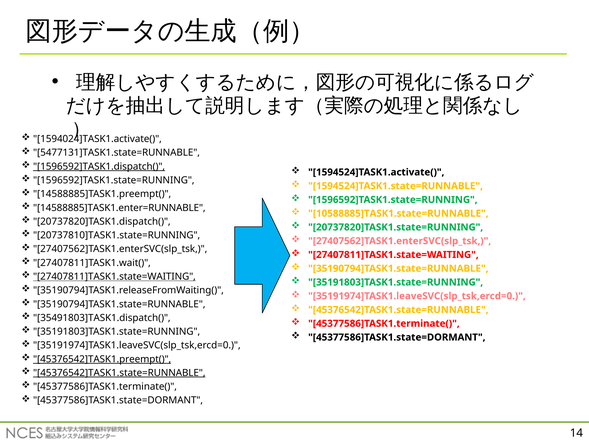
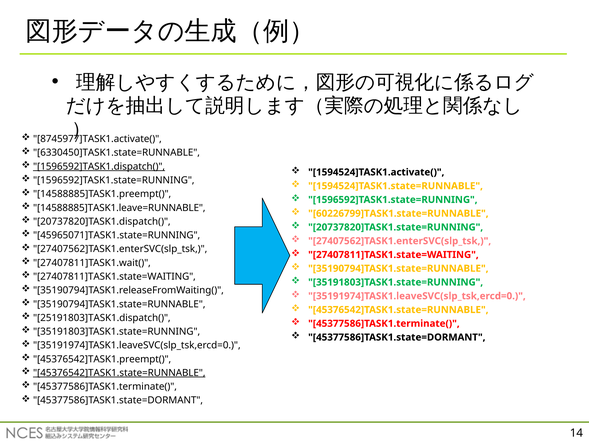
1594024]TASK1.activate(: 1594024]TASK1.activate( -> 8745977]TASK1.activate( (97, 139)
5477131]TASK1.state=RUNNABLE: 5477131]TASK1.state=RUNNABLE -> 6330450]TASK1.state=RUNNABLE (117, 153)
14588885]TASK1.enter=RUNNABLE: 14588885]TASK1.enter=RUNNABLE -> 14588885]TASK1.leave=RUNNABLE (119, 208)
10588885]TASK1.state=RUNNABLE: 10588885]TASK1.state=RUNNABLE -> 60226799]TASK1.state=RUNNABLE (398, 213)
20737810]TASK1.state=RUNNING: 20737810]TASK1.state=RUNNING -> 45965071]TASK1.state=RUNNING (117, 235)
27407811]TASK1.state=WAITING underline: present -> none (114, 276)
35491803]TASK1.dispatch(: 35491803]TASK1.dispatch( -> 25191803]TASK1.dispatch( (102, 318)
45376542]TASK1.preempt( underline: present -> none (102, 359)
